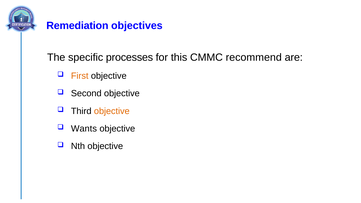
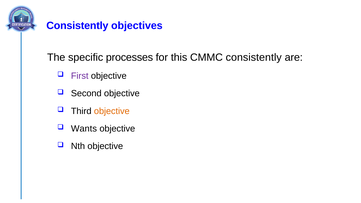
Remediation: Remediation -> Consistently (77, 26)
CMMC recommend: recommend -> consistently (254, 57)
First colour: orange -> purple (80, 76)
